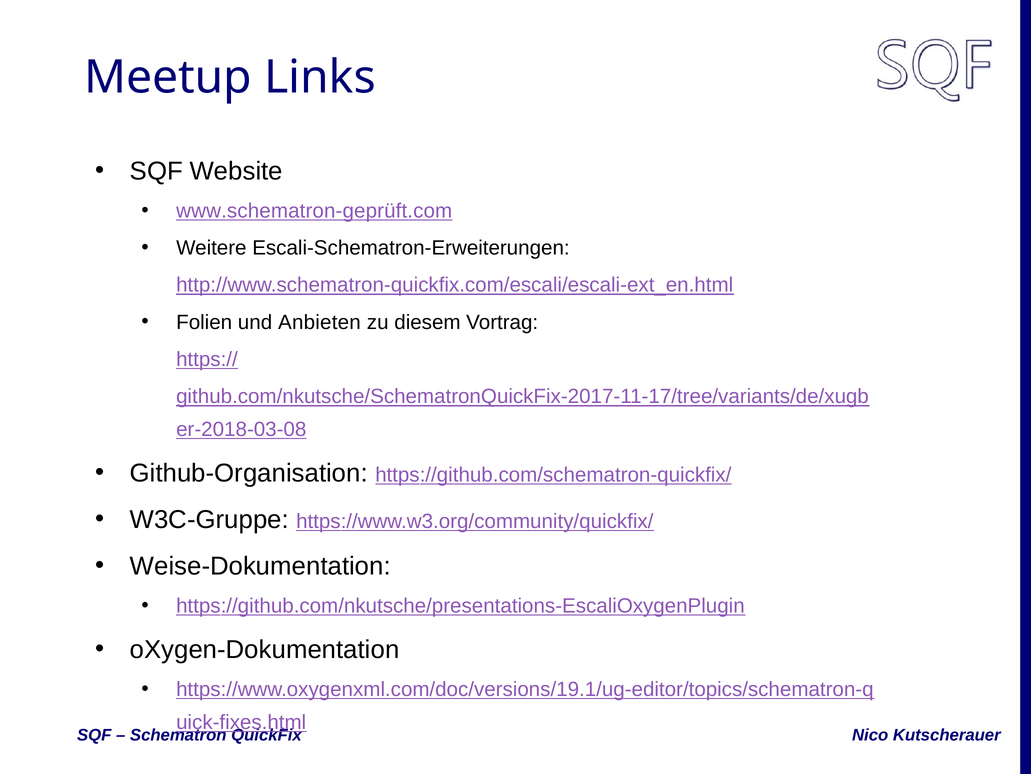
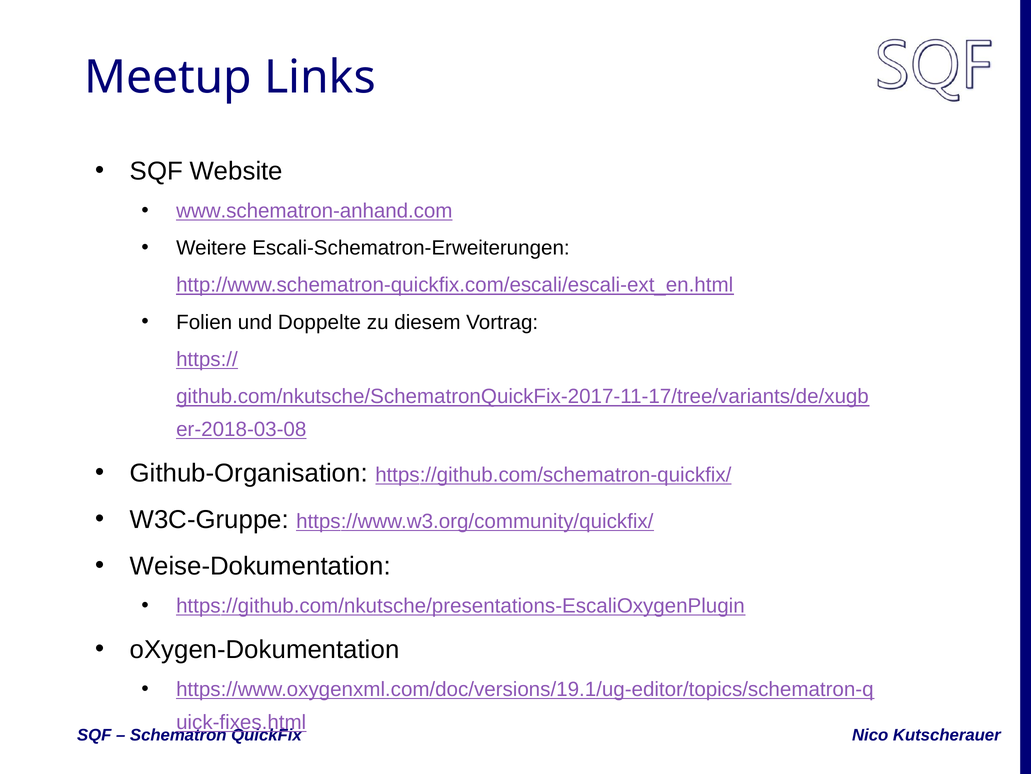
www.schematron-geprüft.com: www.schematron-geprüft.com -> www.schematron-anhand.com (314, 211)
Anbieten: Anbieten -> Doppelte (319, 322)
